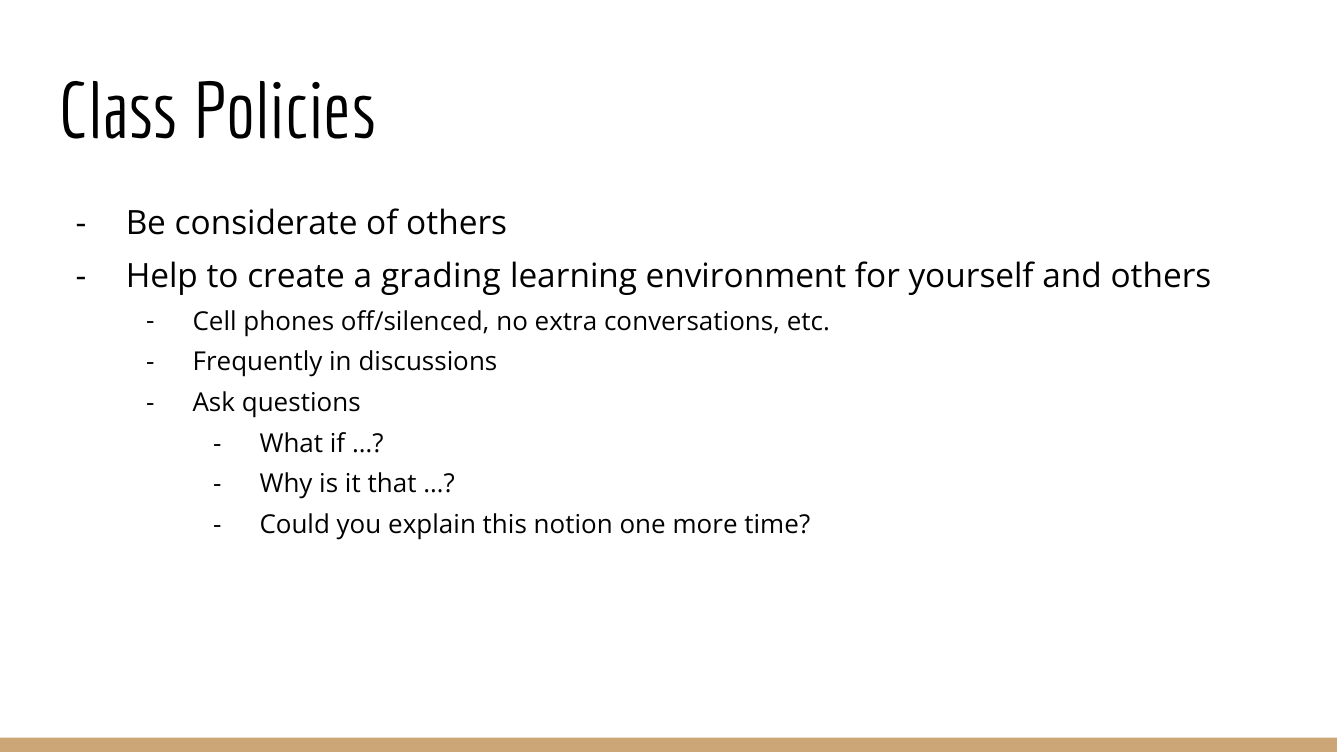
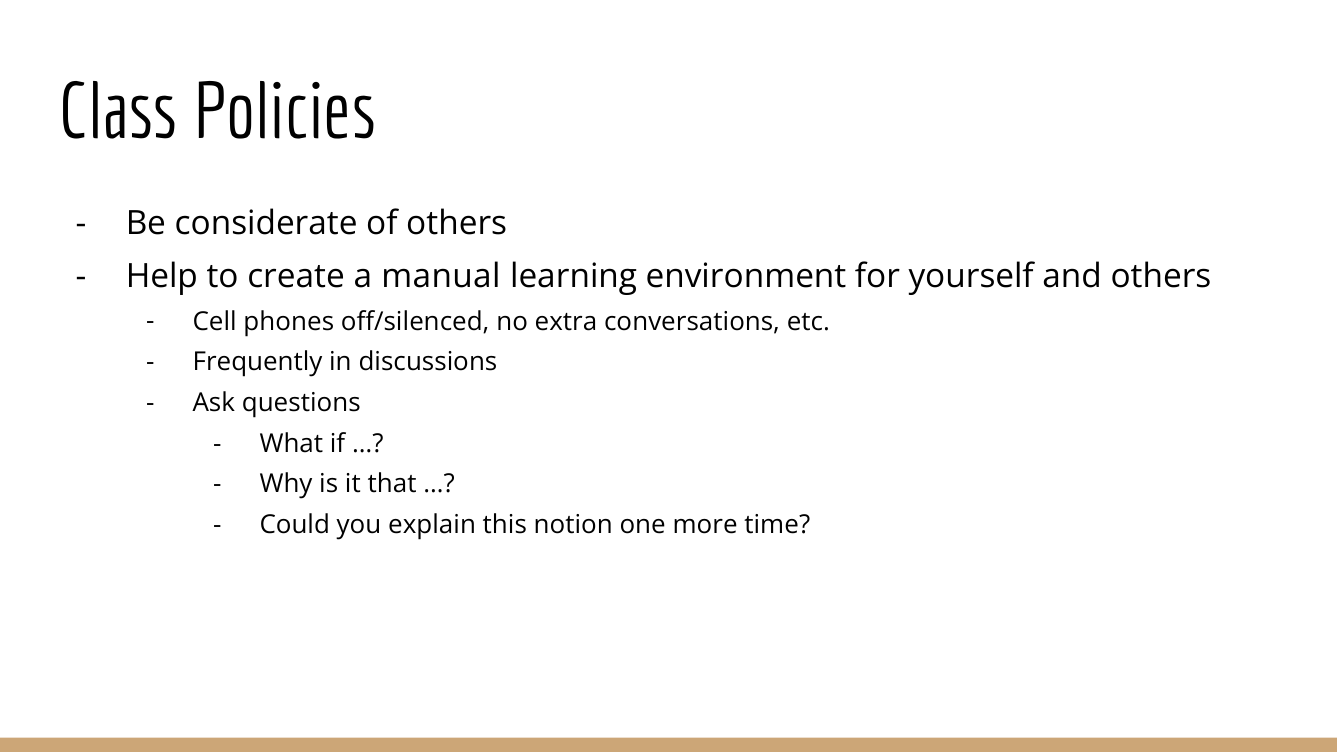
grading: grading -> manual (441, 276)
